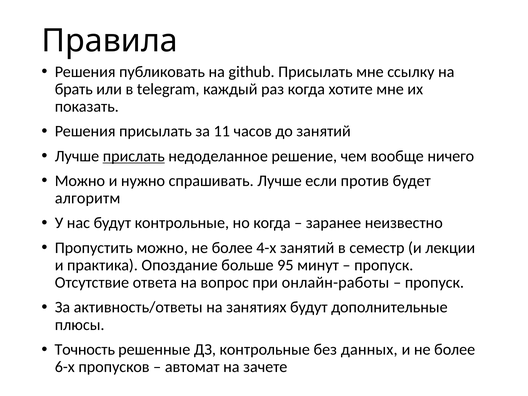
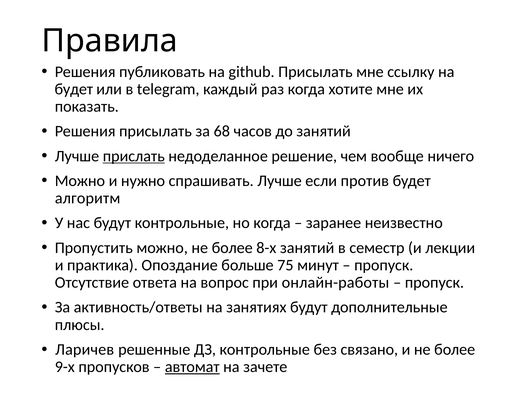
брать: брать -> будет (74, 89)
11: 11 -> 68 (222, 131)
4-х: 4-х -> 8-х (266, 248)
95: 95 -> 75 (285, 265)
Точность: Точность -> Ларичев (85, 350)
данных: данных -> связано (369, 350)
6-х: 6-х -> 9-х (65, 367)
автомат underline: none -> present (192, 367)
